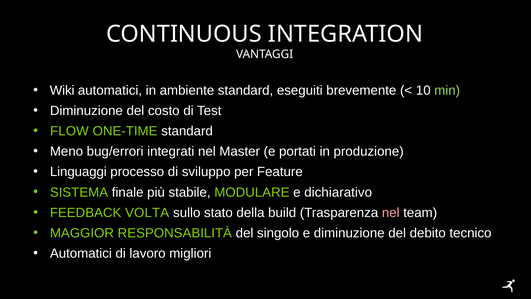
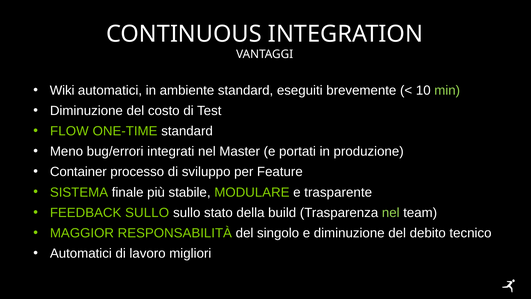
Linguaggi: Linguaggi -> Container (78, 172)
dichiarativo: dichiarativo -> trasparente (338, 192)
FEEDBACK VOLTA: VOLTA -> SULLO (147, 212)
nel colour: pink -> light green (391, 212)
